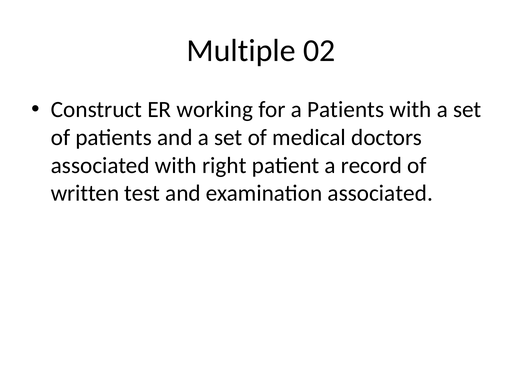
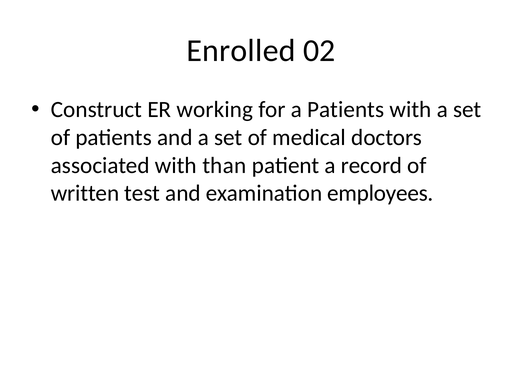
Multiple: Multiple -> Enrolled (241, 51)
right: right -> than (224, 165)
examination associated: associated -> employees (380, 193)
